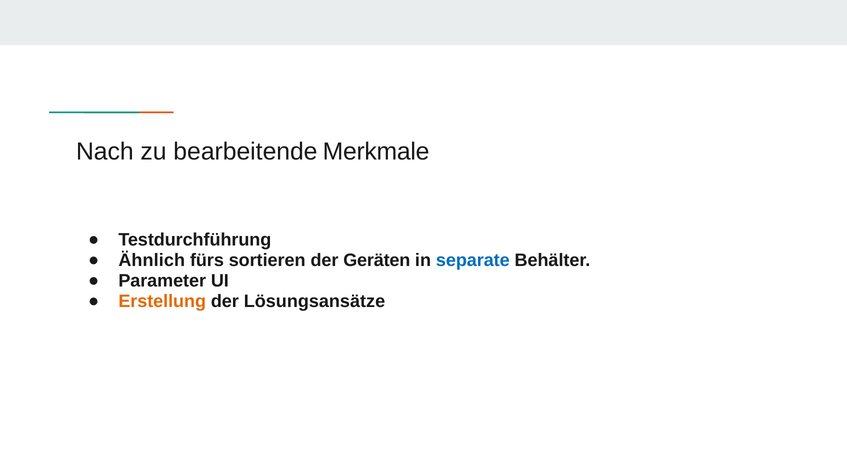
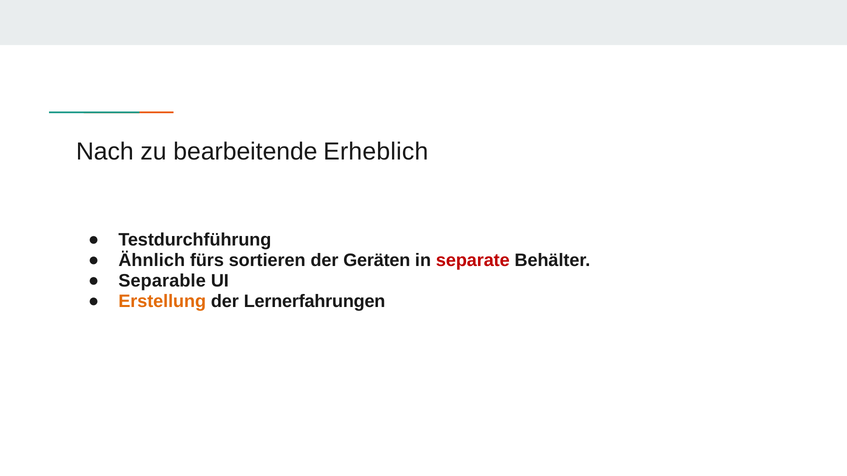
Merkmale: Merkmale -> Erheblich (376, 152)
separate colour: blue -> red (473, 261)
Parameter: Parameter -> Separable (162, 281)
Lösungsansätze: Lösungsansätze -> Lernerfahrungen (315, 301)
